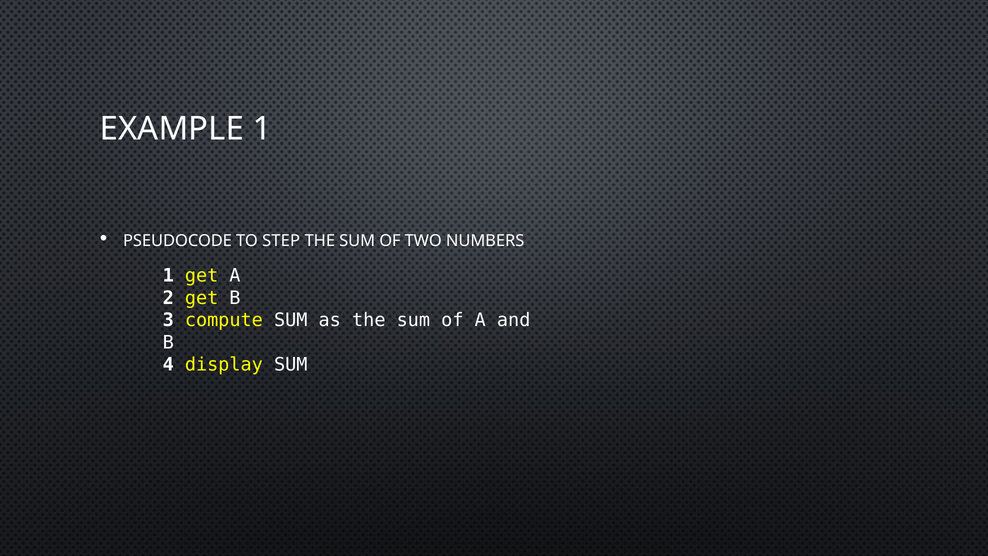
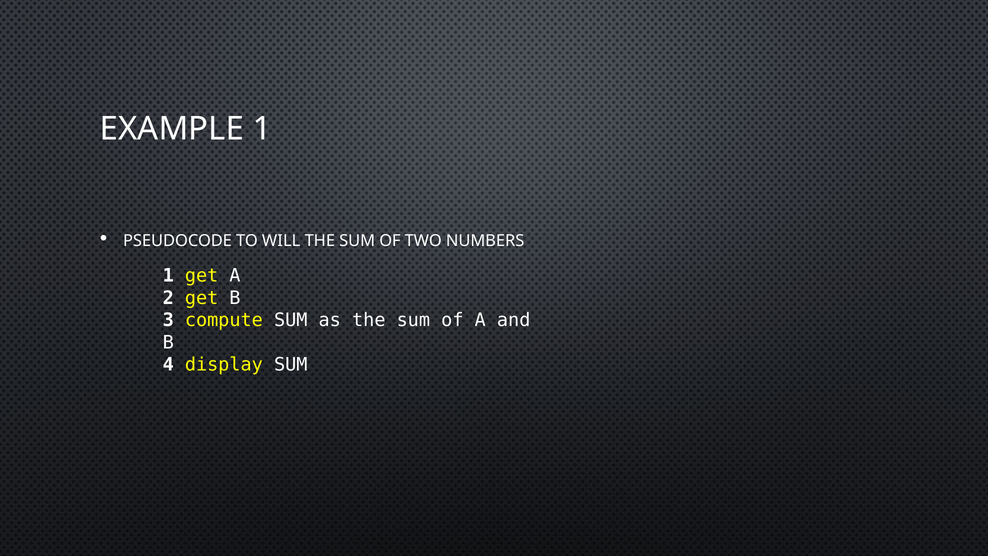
STEP: STEP -> WILL (281, 240)
